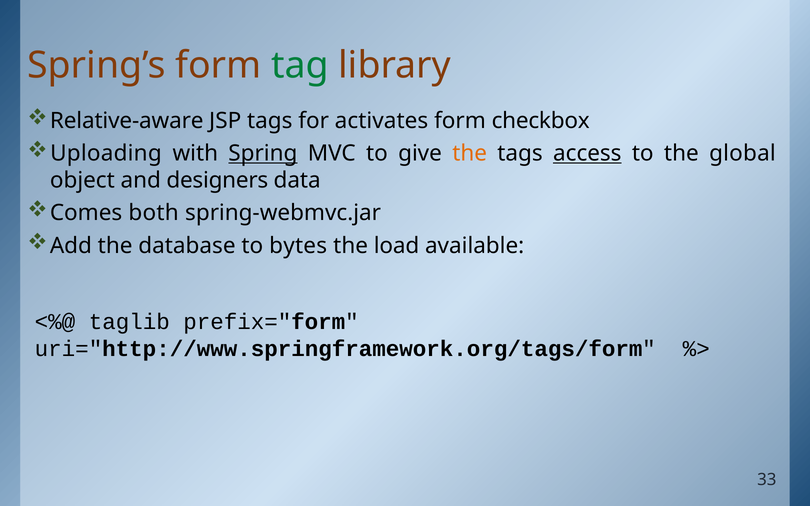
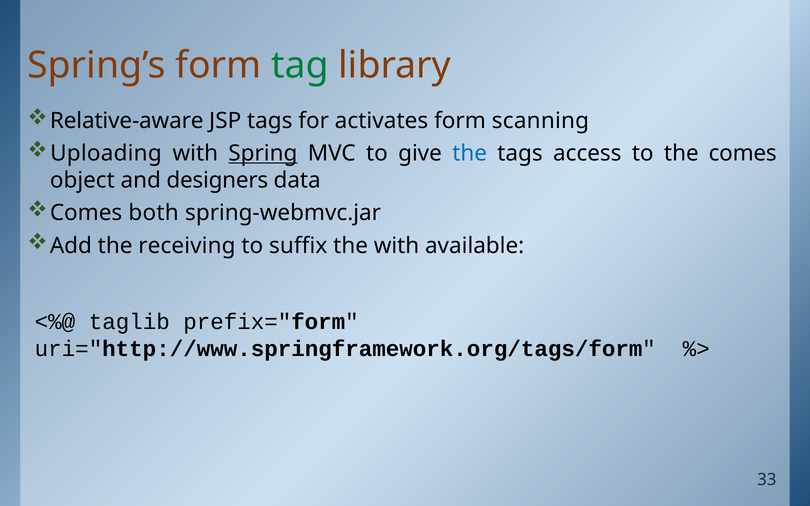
checkbox: checkbox -> scanning (540, 121)
the colour: orange -> blue (470, 153)
access underline: present -> none (587, 153)
the global: global -> comes (743, 153)
database: database -> receiving (187, 246)
bytes: bytes -> suffix (298, 246)
the load: load -> with (397, 246)
